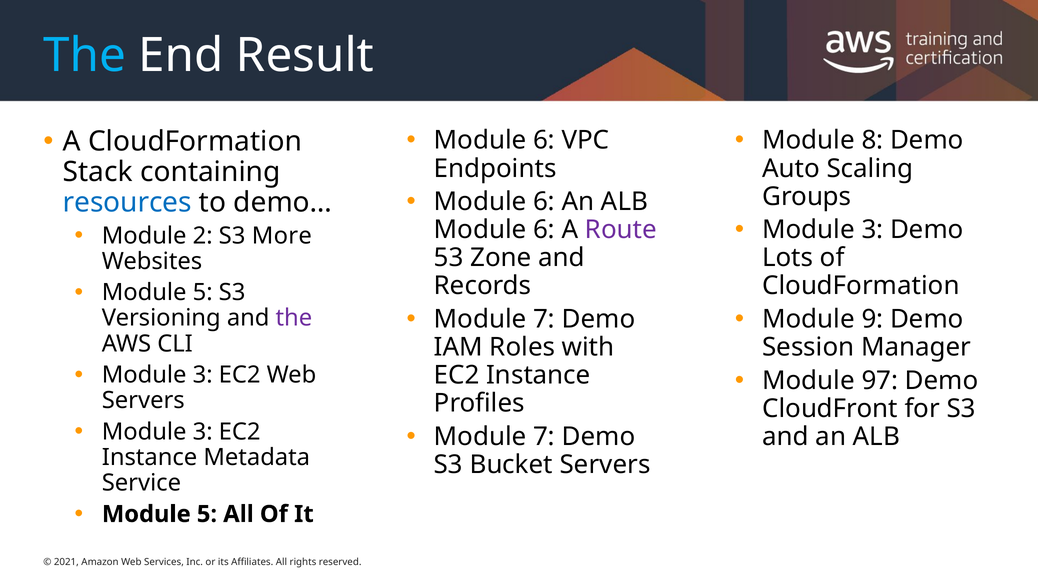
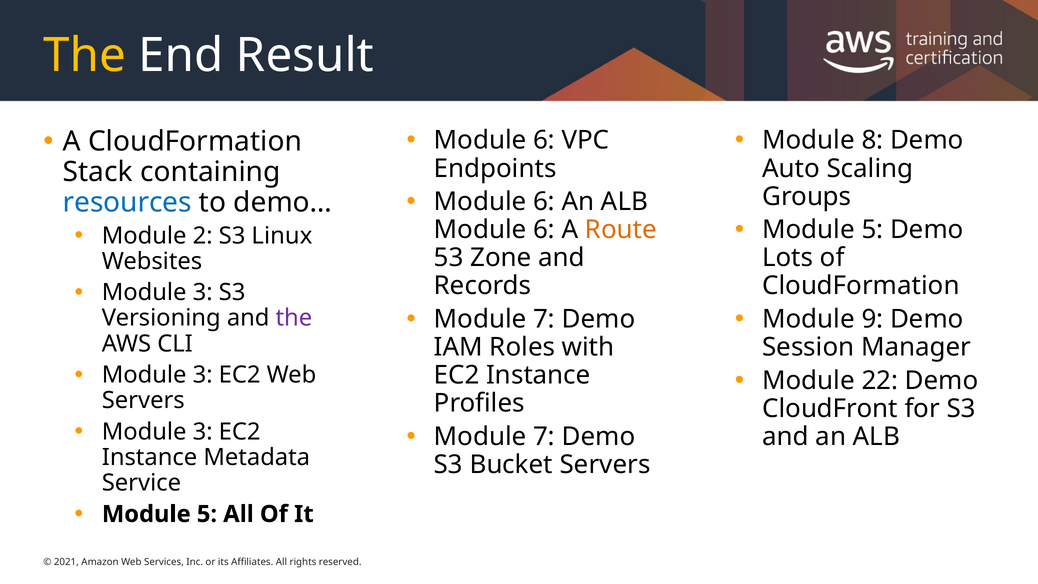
The colour: light blue -> yellow (85, 55)
3: 3 -> 5 (872, 230)
Route colour: purple -> orange (621, 230)
More: More -> Linux (282, 236)
5: 5 -> 3 (203, 292)
97: 97 -> 22 (880, 381)
